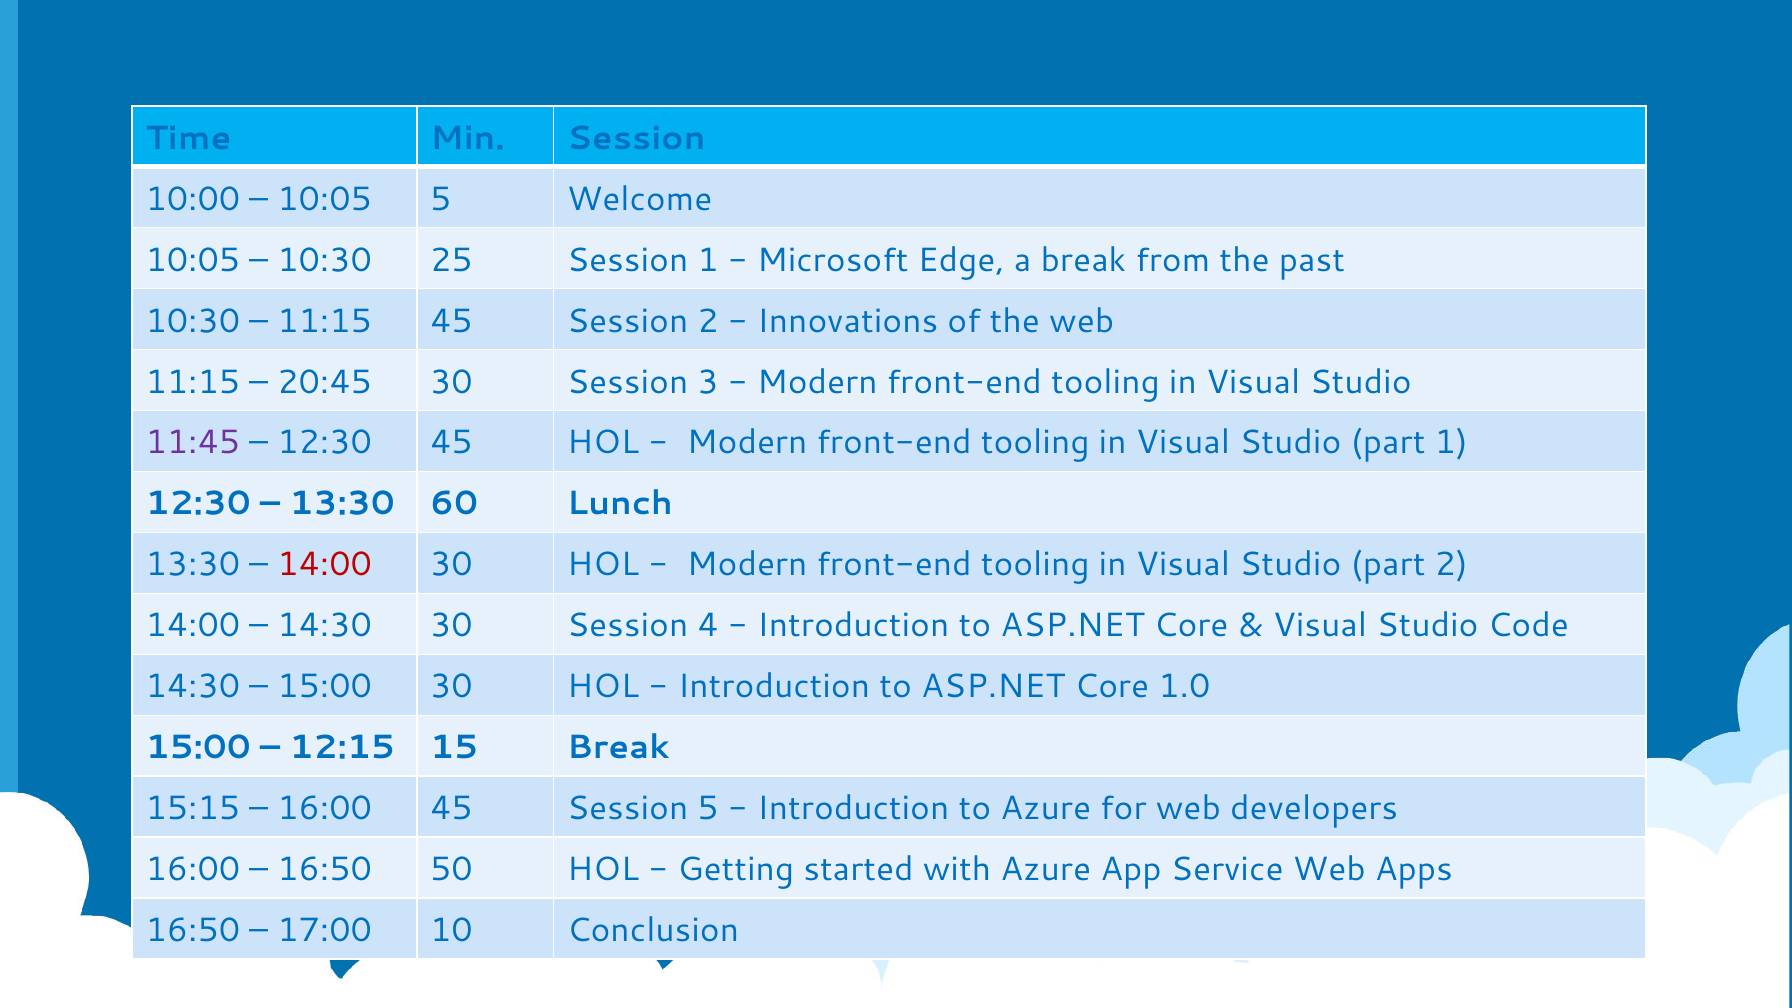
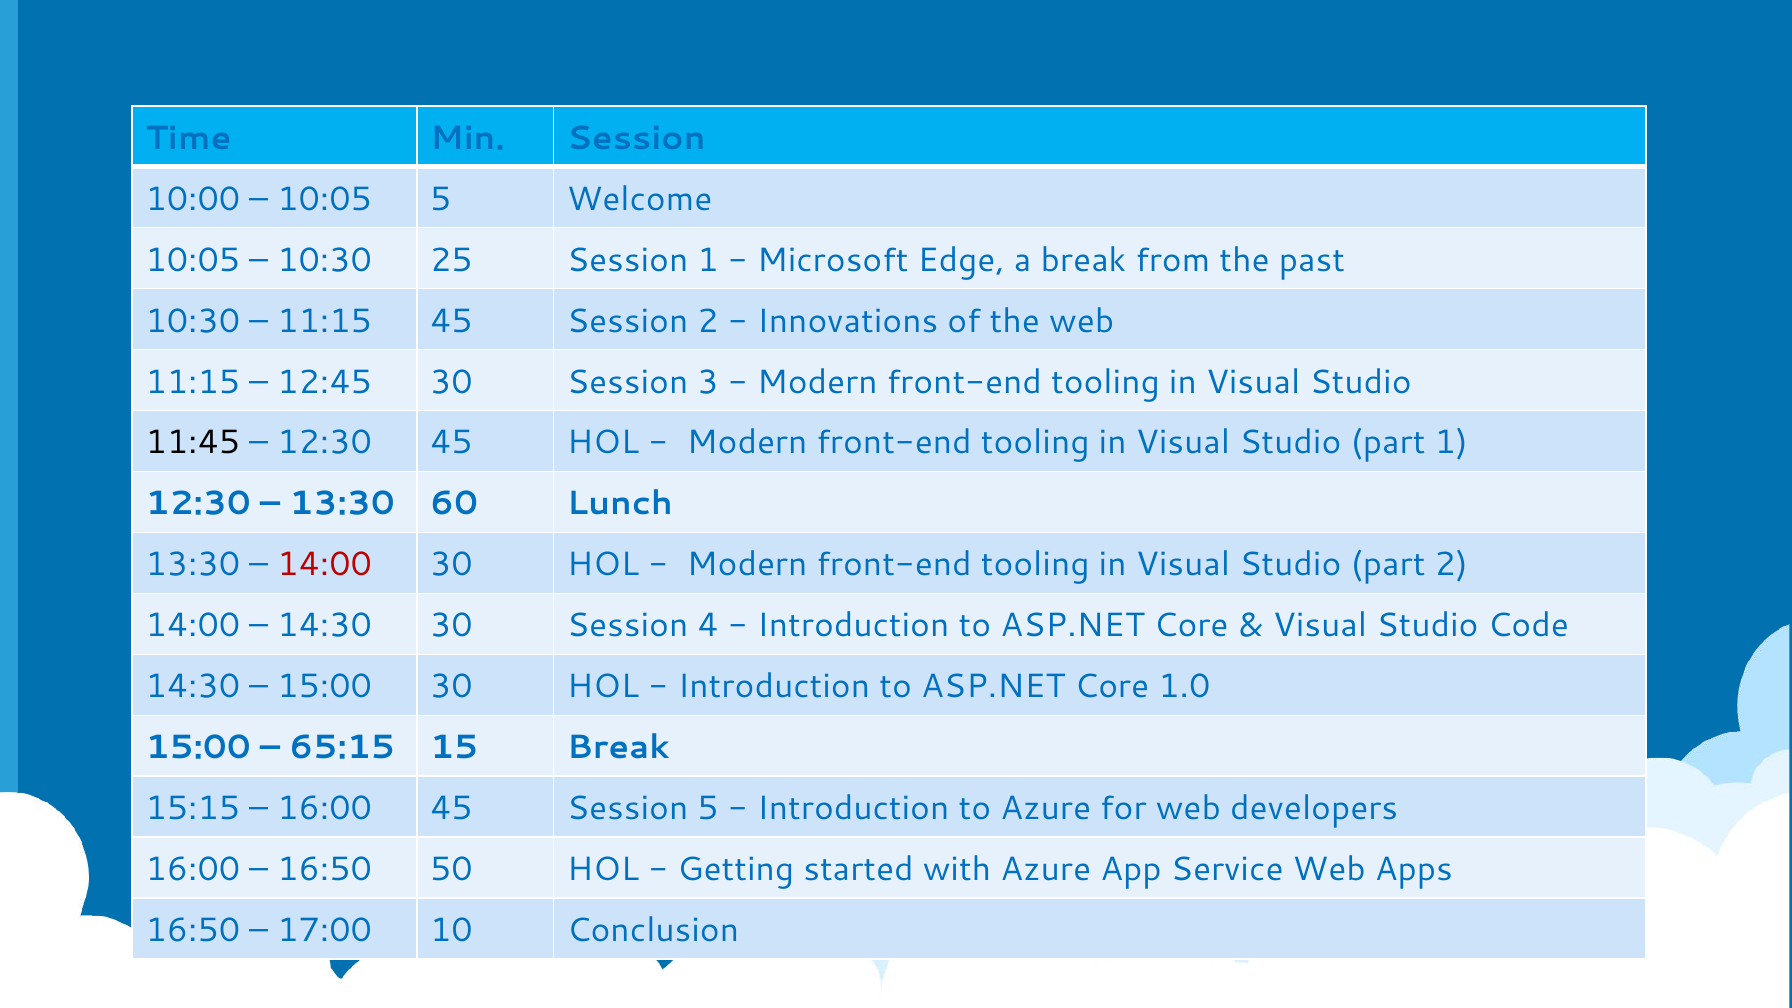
20:45: 20:45 -> 12:45 (325, 382)
11:45 colour: purple -> black (193, 443)
12:15: 12:15 -> 65:15 (342, 748)
